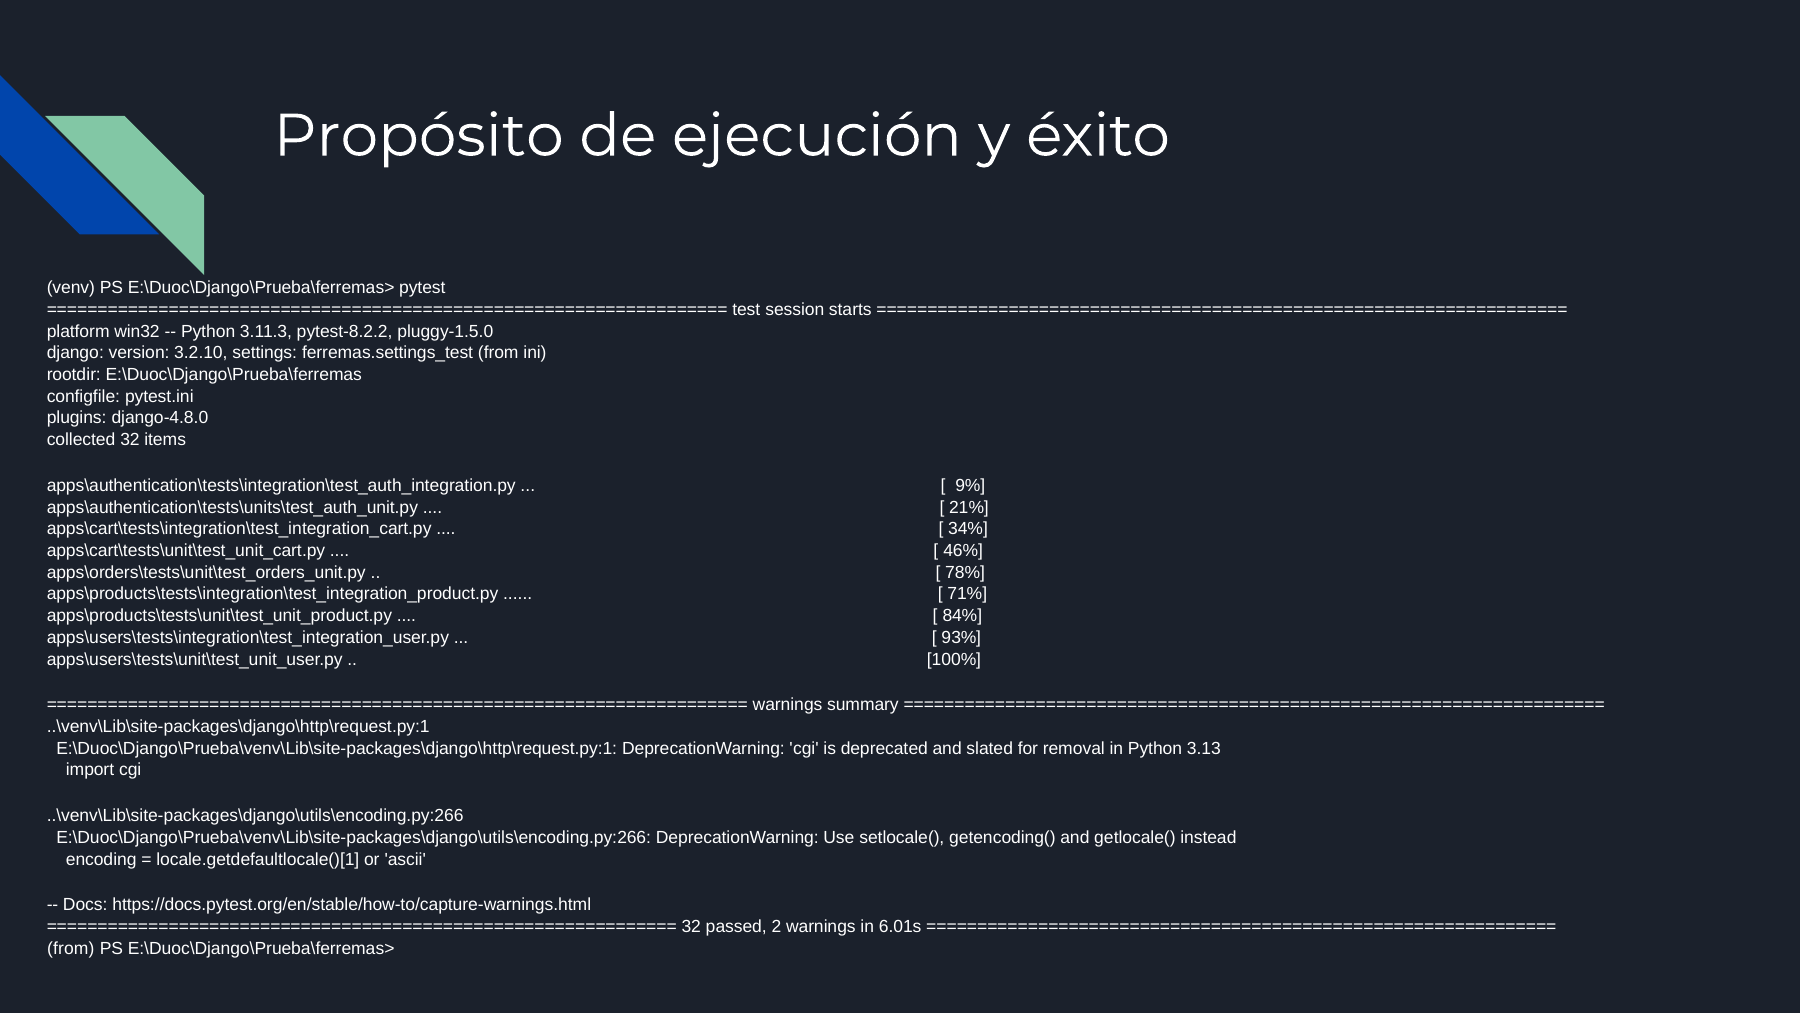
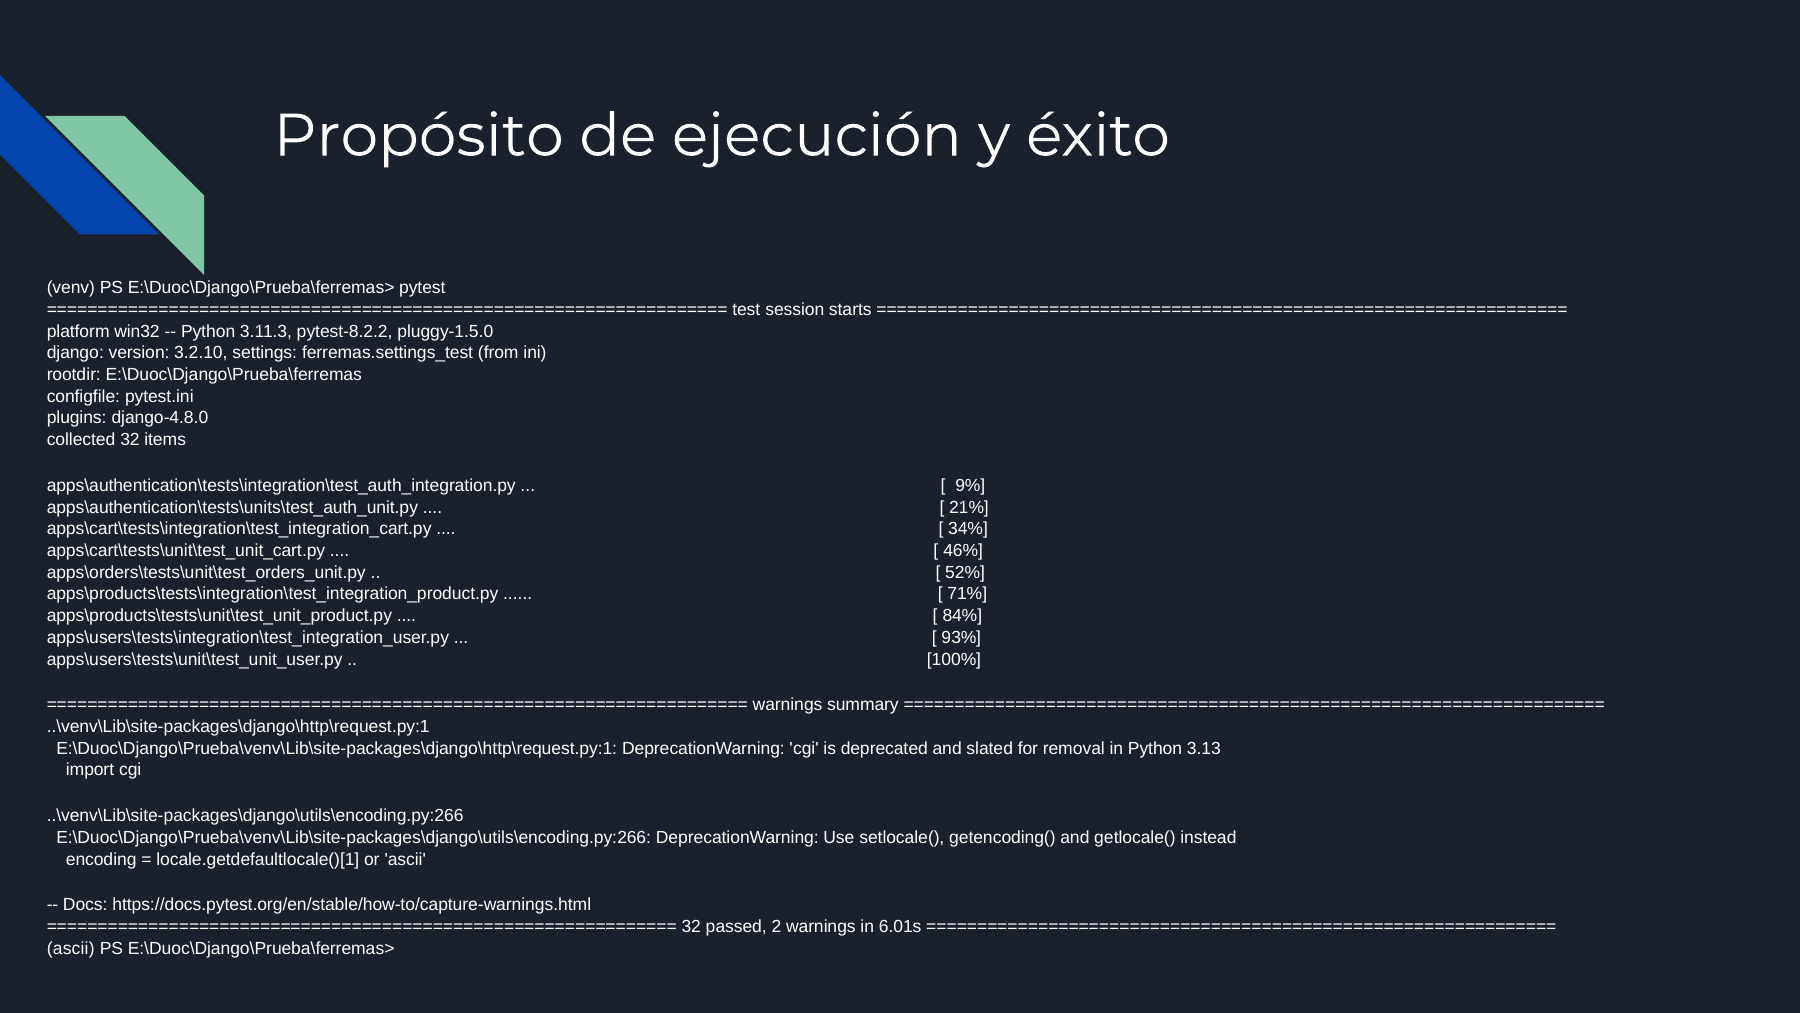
78%: 78% -> 52% (965, 572)
from: from -> ascii (71, 948)
